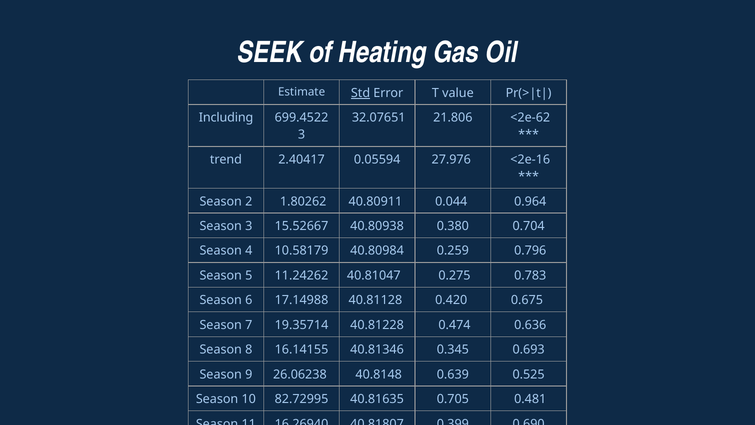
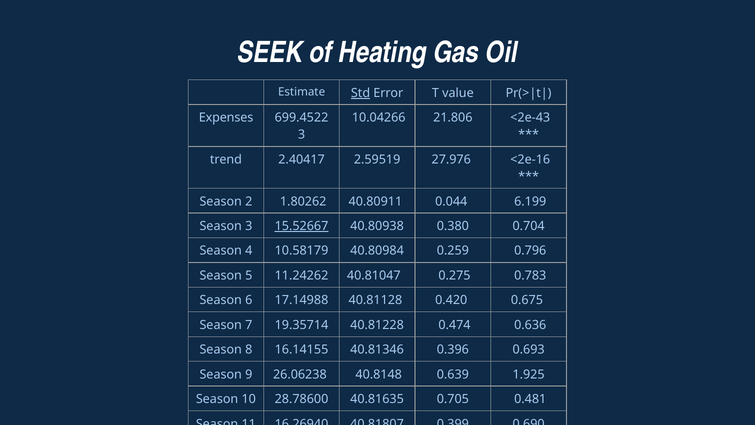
Including: Including -> Expenses (226, 118)
32.07651: 32.07651 -> 10.04266 (379, 118)
<2e-62: <2e-62 -> <2e-43 (530, 118)
0.05594: 0.05594 -> 2.59519 (377, 159)
0.964: 0.964 -> 6.199 (530, 201)
15.52667 underline: none -> present (302, 226)
0.345: 0.345 -> 0.396 (453, 349)
0.525: 0.525 -> 1.925 (529, 374)
82.72995: 82.72995 -> 28.78600 (302, 399)
